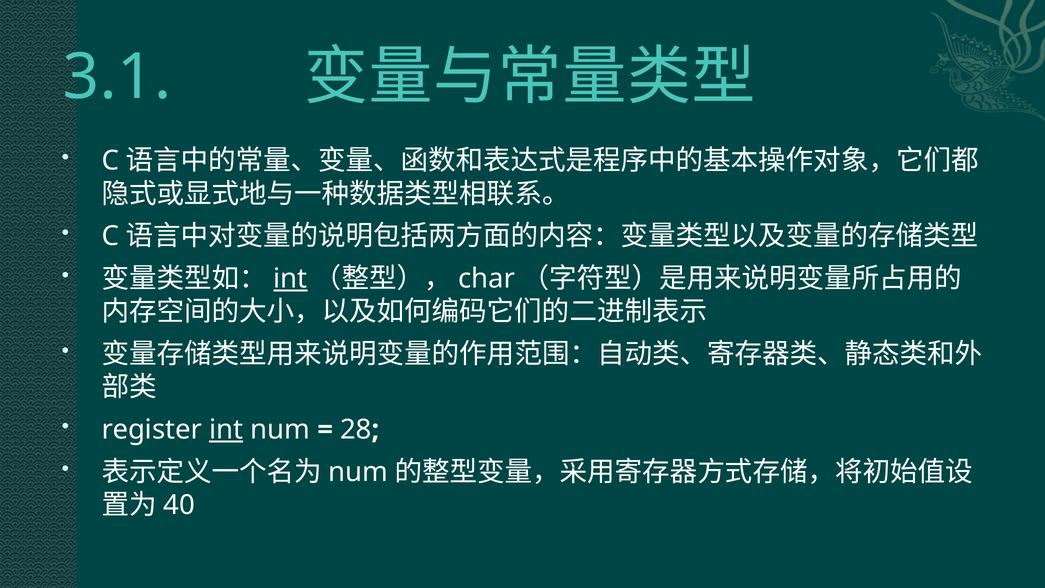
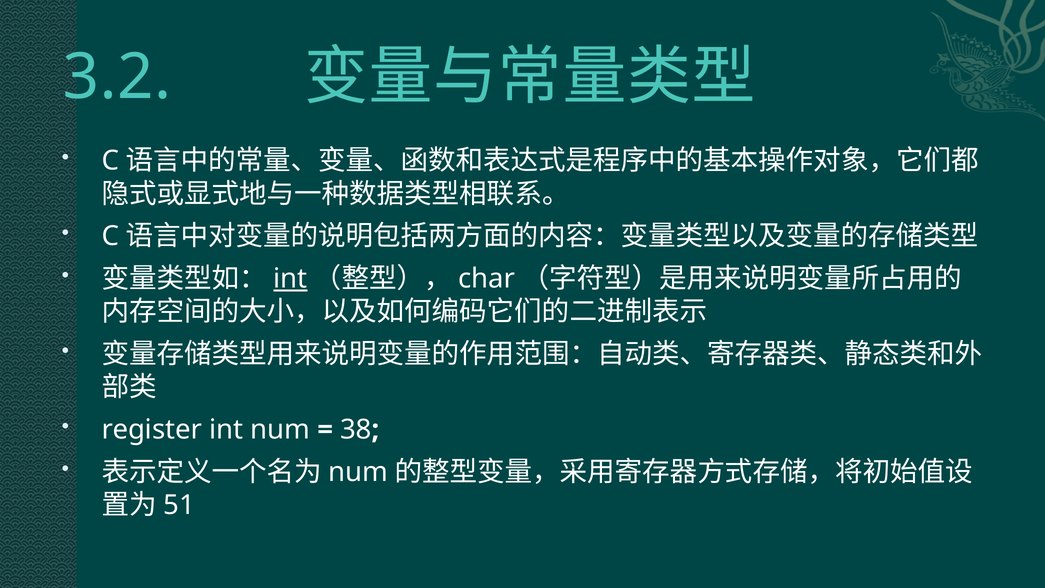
3.1: 3.1 -> 3.2 (117, 77)
int underline: present -> none (226, 430)
28: 28 -> 38 (356, 430)
40: 40 -> 51 (179, 505)
